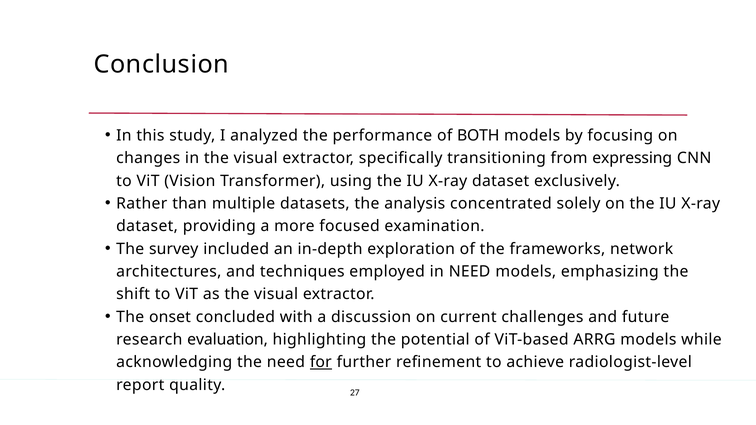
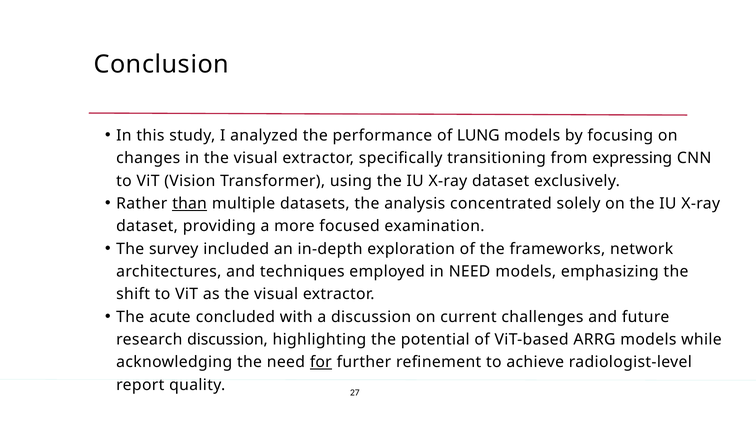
BOTH: BOTH -> LUNG (478, 136)
than underline: none -> present (190, 204)
onset: onset -> acute (170, 317)
research evaluation: evaluation -> discussion (228, 340)
